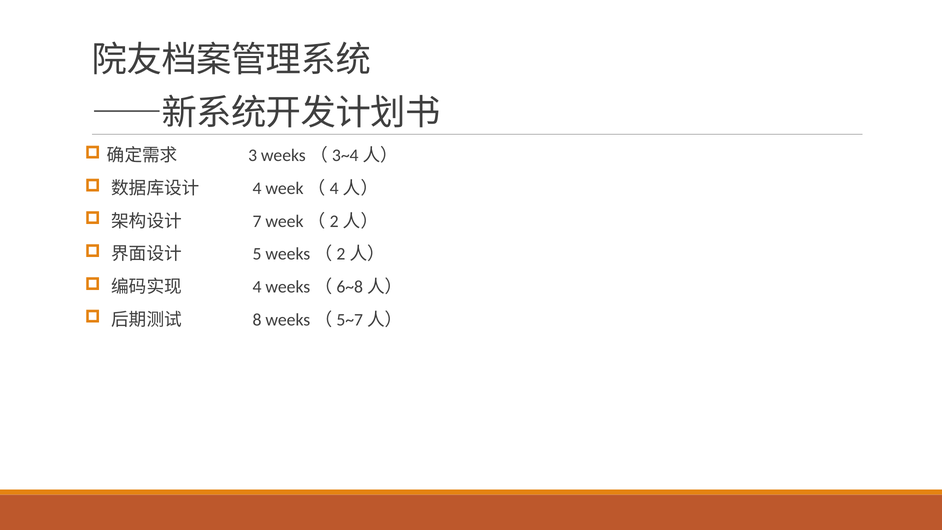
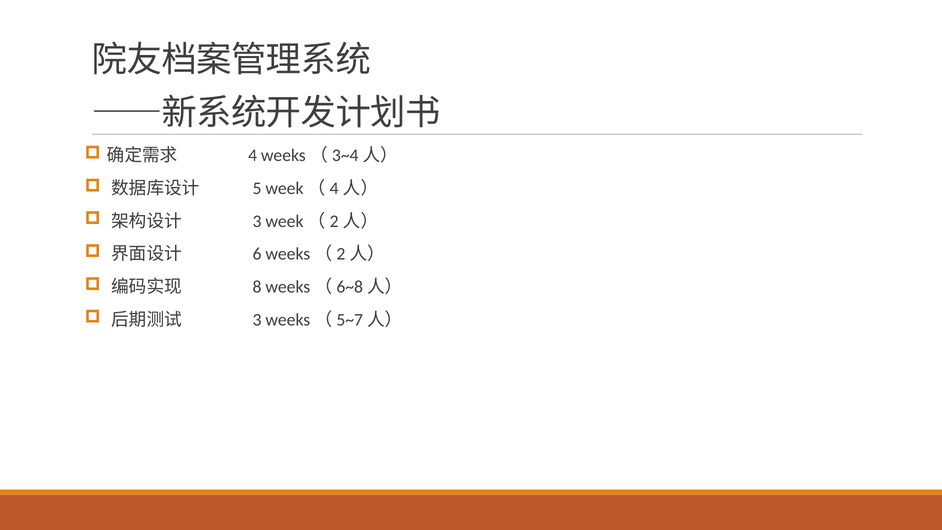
3: 3 -> 4 (253, 156)
4: 4 -> 5 (257, 188)
7: 7 -> 3 (257, 221)
5: 5 -> 6 (257, 254)
4: 4 -> 8 (257, 287)
8: 8 -> 3 (257, 320)
